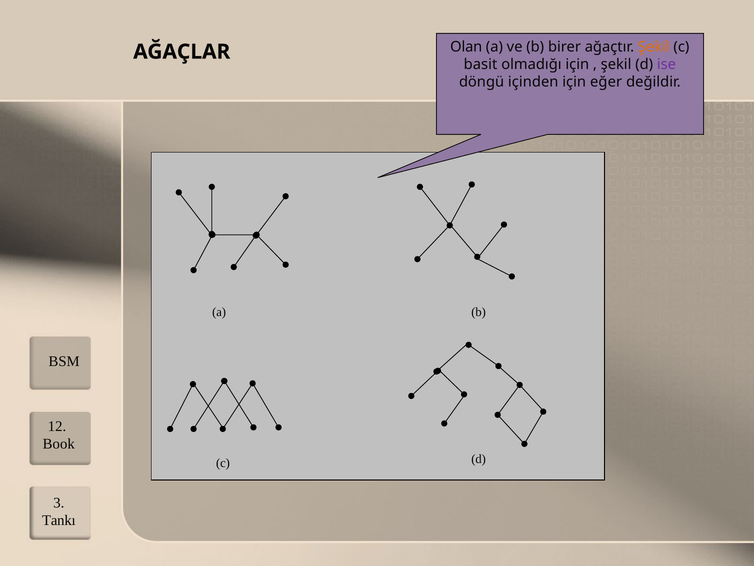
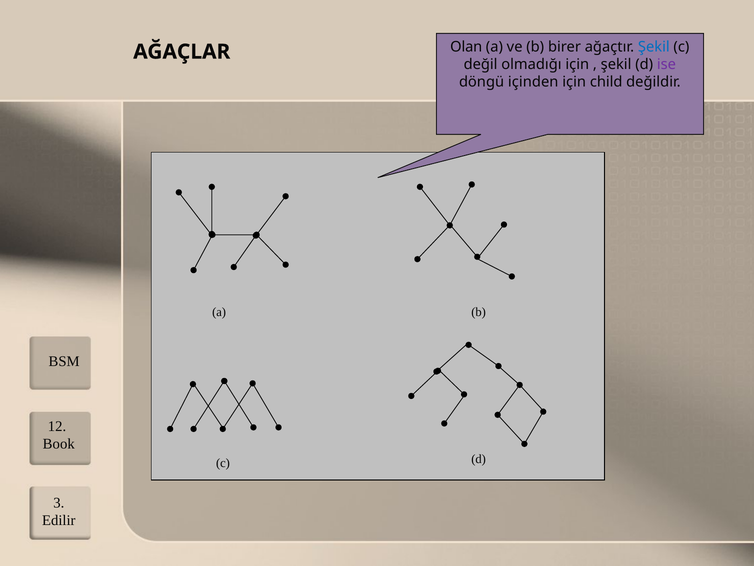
Şekil colour: orange -> blue (654, 47)
basit: basit -> değil (481, 64)
eğer: eğer -> child (606, 82)
Tankı: Tankı -> Edilir (59, 520)
